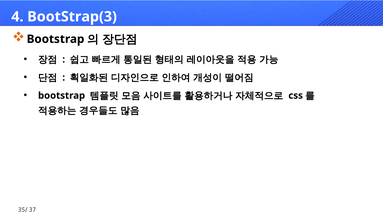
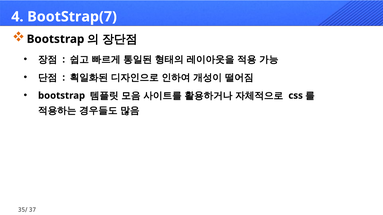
BootStrap(3: BootStrap(3 -> BootStrap(7 (72, 17)
